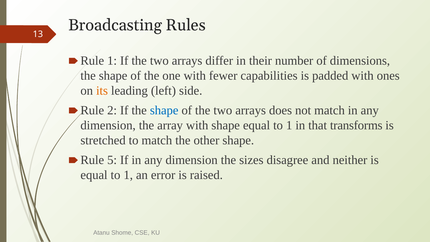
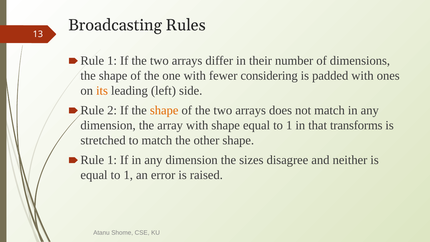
capabilities: capabilities -> considering (269, 76)
shape colour: blue -> orange (164, 110)
5: 5 -> 1 (112, 160)
